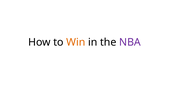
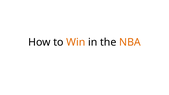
NBA colour: purple -> orange (130, 42)
